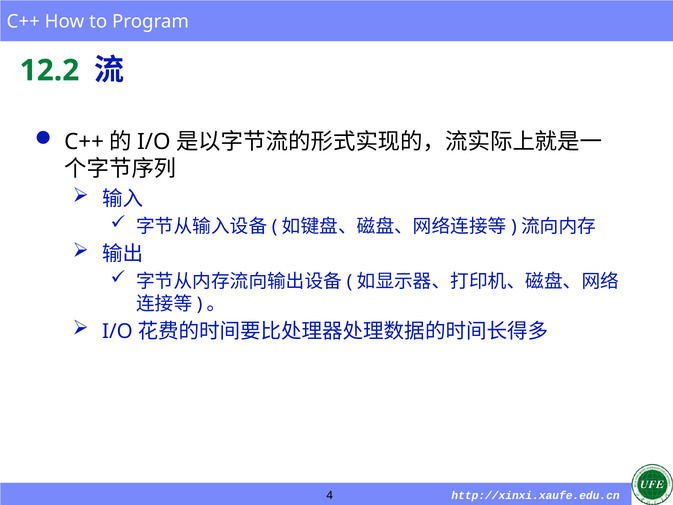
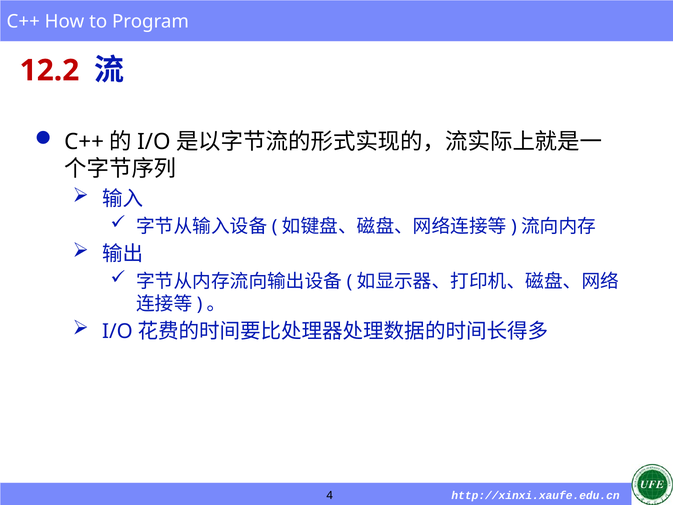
12.2 colour: green -> red (49, 70)
